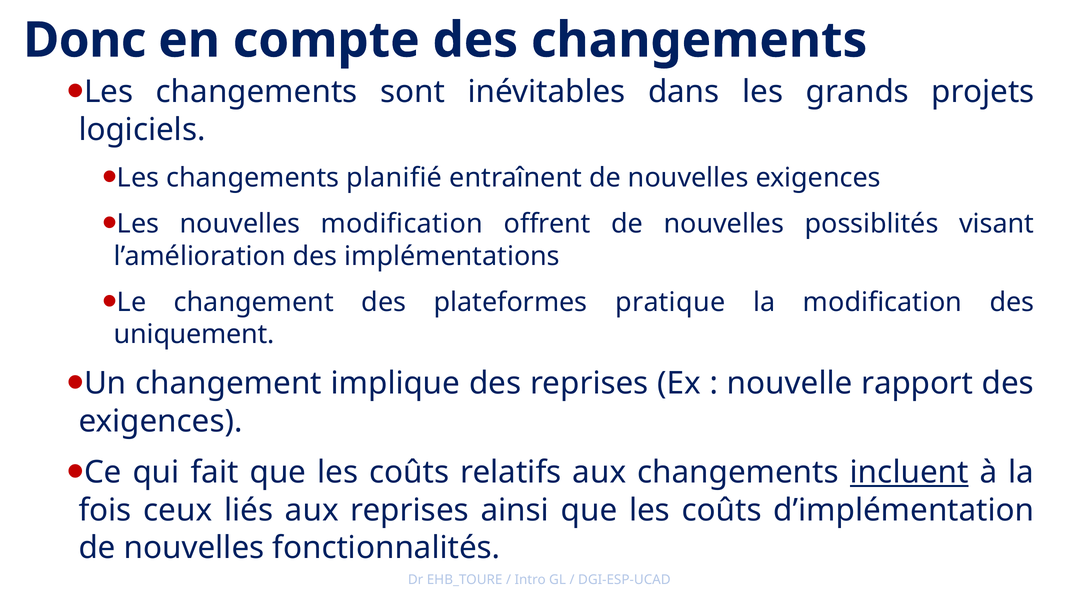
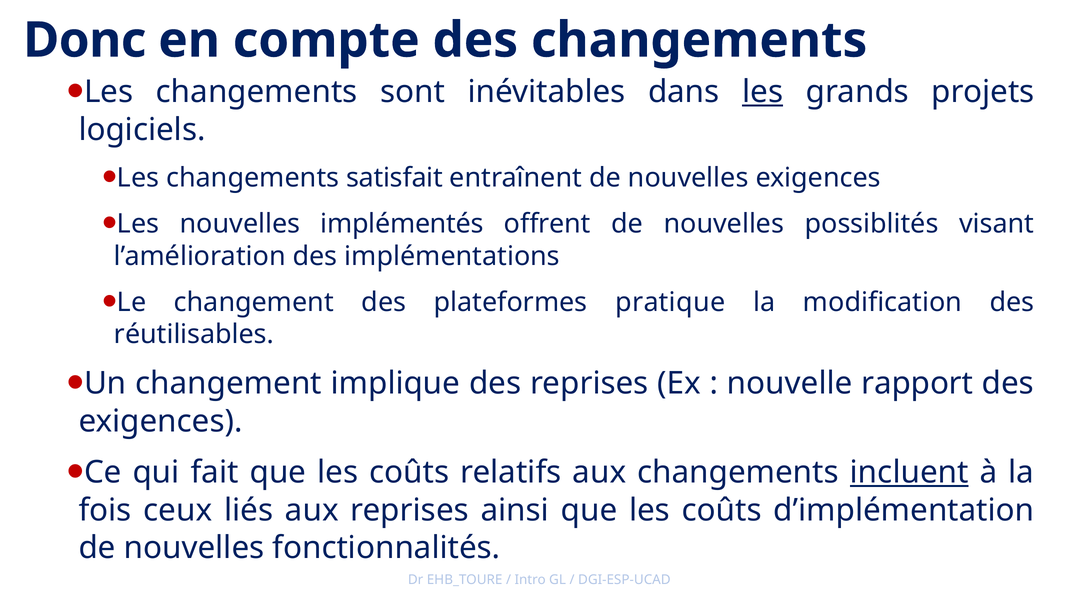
les underline: none -> present (763, 92)
planifié: planifié -> satisfait (395, 178)
nouvelles modification: modification -> implémentés (402, 224)
uniquement: uniquement -> réutilisables (194, 334)
